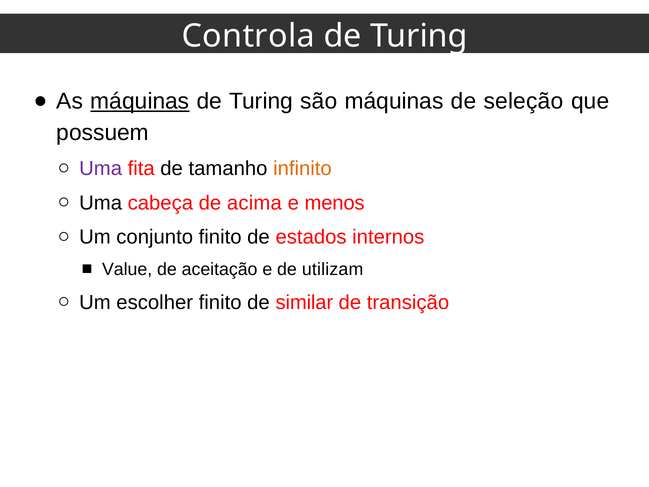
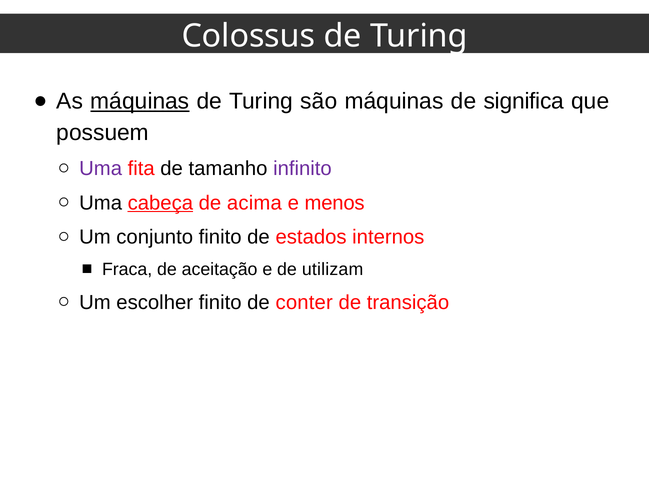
Controla: Controla -> Colossus (248, 36)
seleção: seleção -> significa (524, 101)
infinito colour: orange -> purple (302, 168)
cabeça underline: none -> present (160, 203)
Value: Value -> Fraca (127, 269)
similar: similar -> conter (304, 302)
